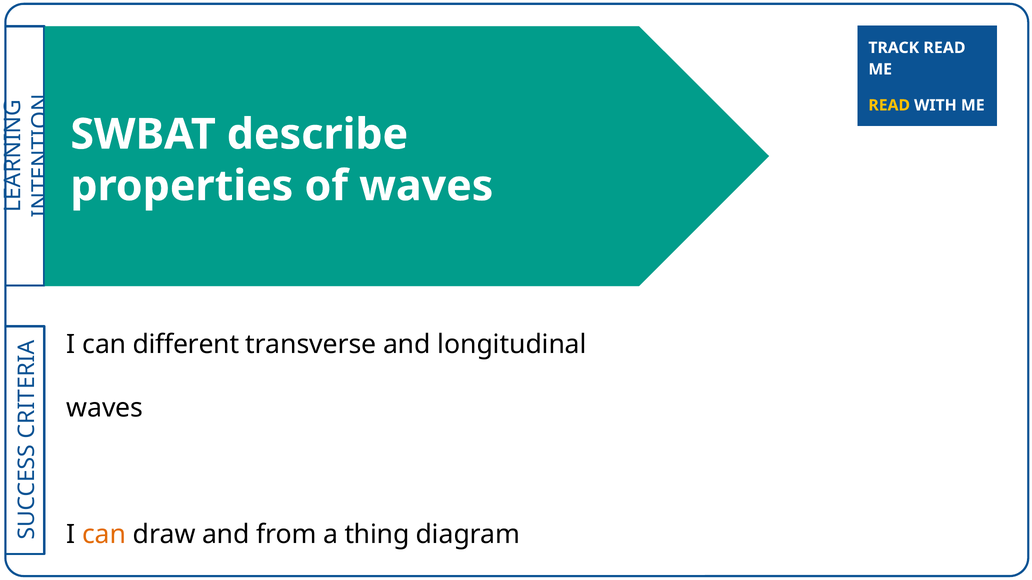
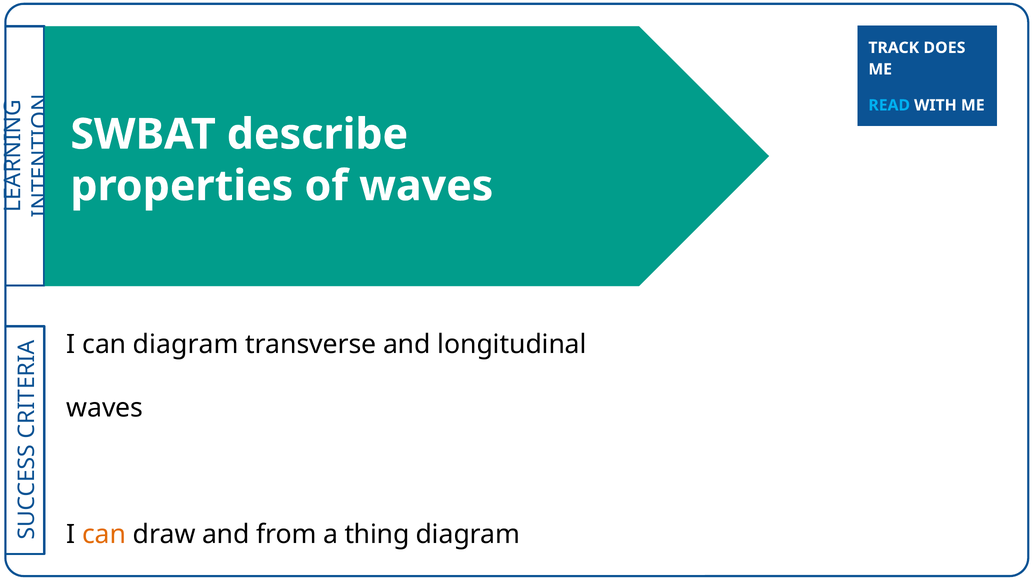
TRACK READ: READ -> DOES (944, 48)
READ colour: yellow -> light blue (889, 105)
can different: different -> diagram (186, 345)
